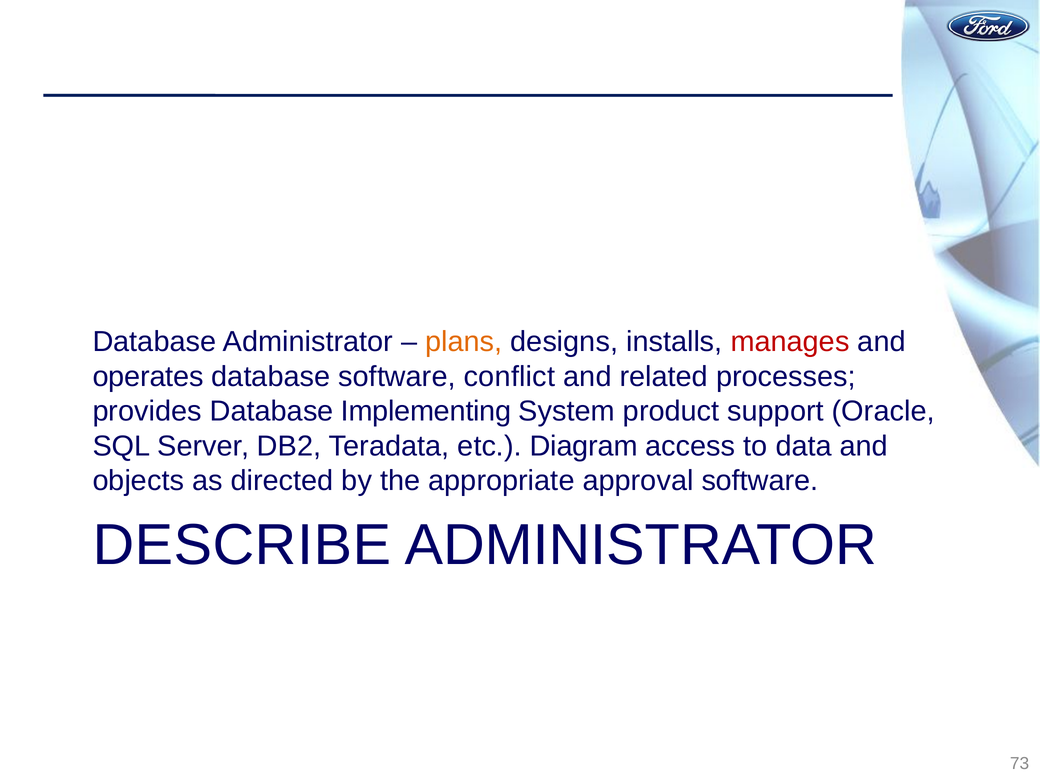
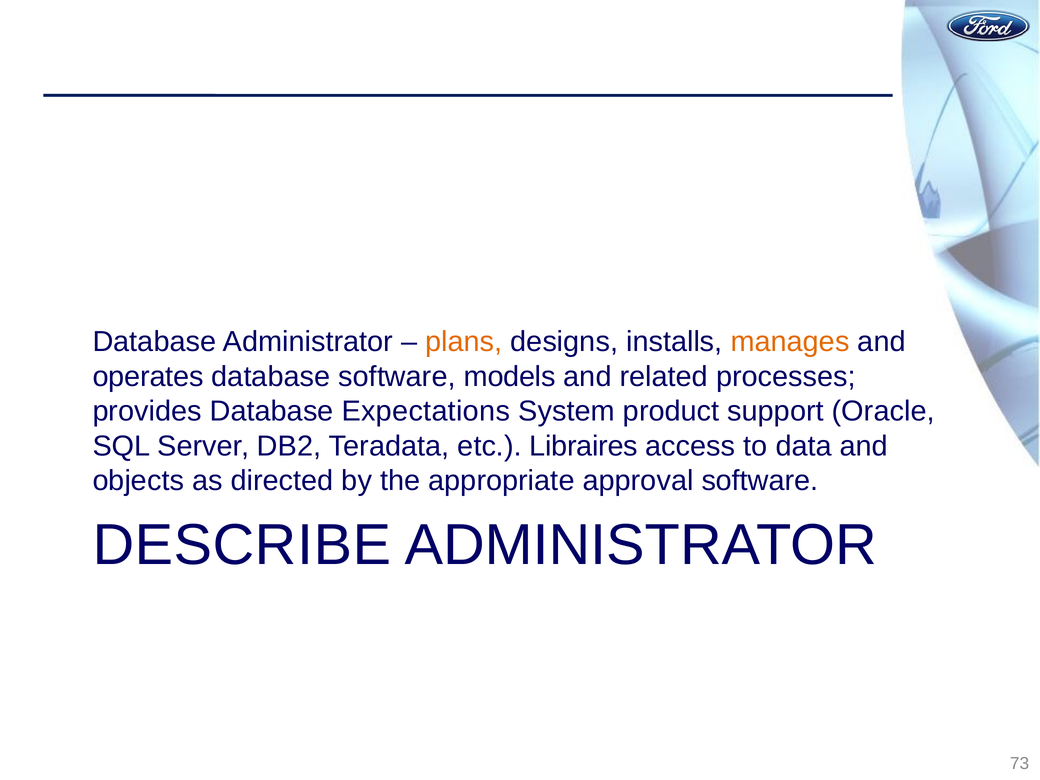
manages colour: red -> orange (790, 342)
conflict: conflict -> models (510, 377)
Implementing: Implementing -> Expectations (426, 411)
Diagram: Diagram -> Libraires (584, 446)
